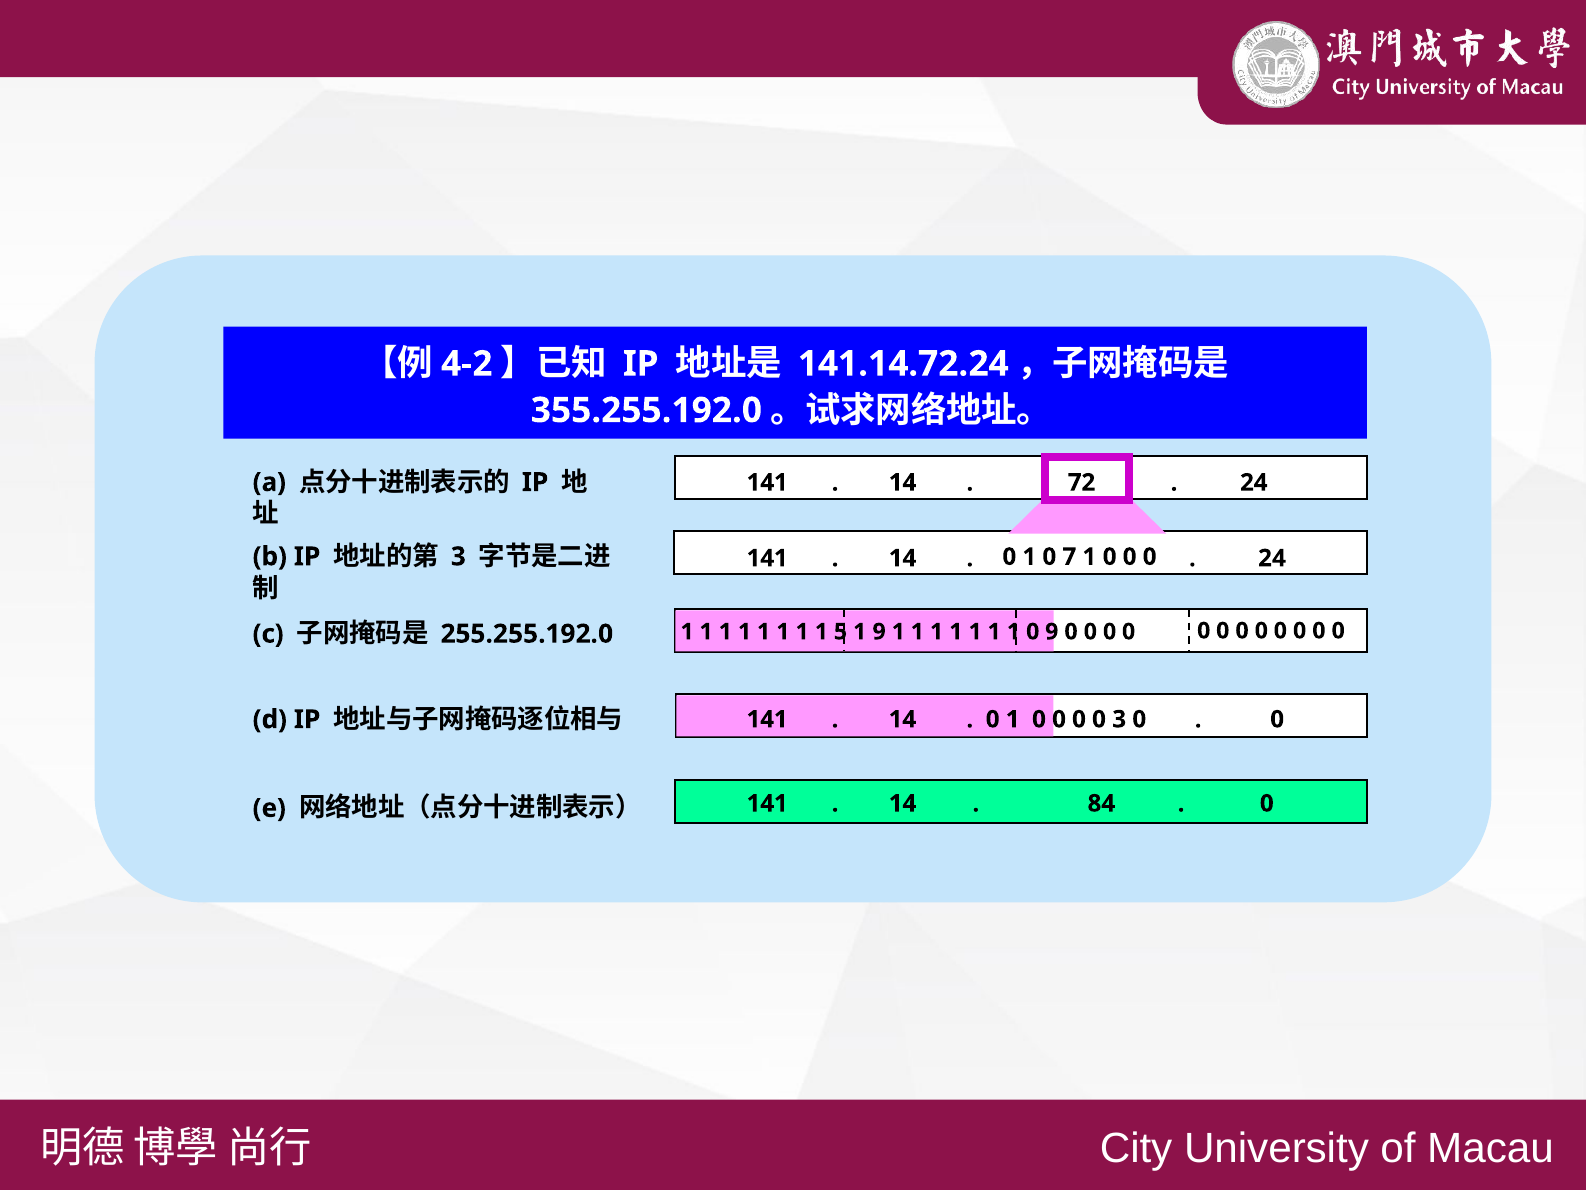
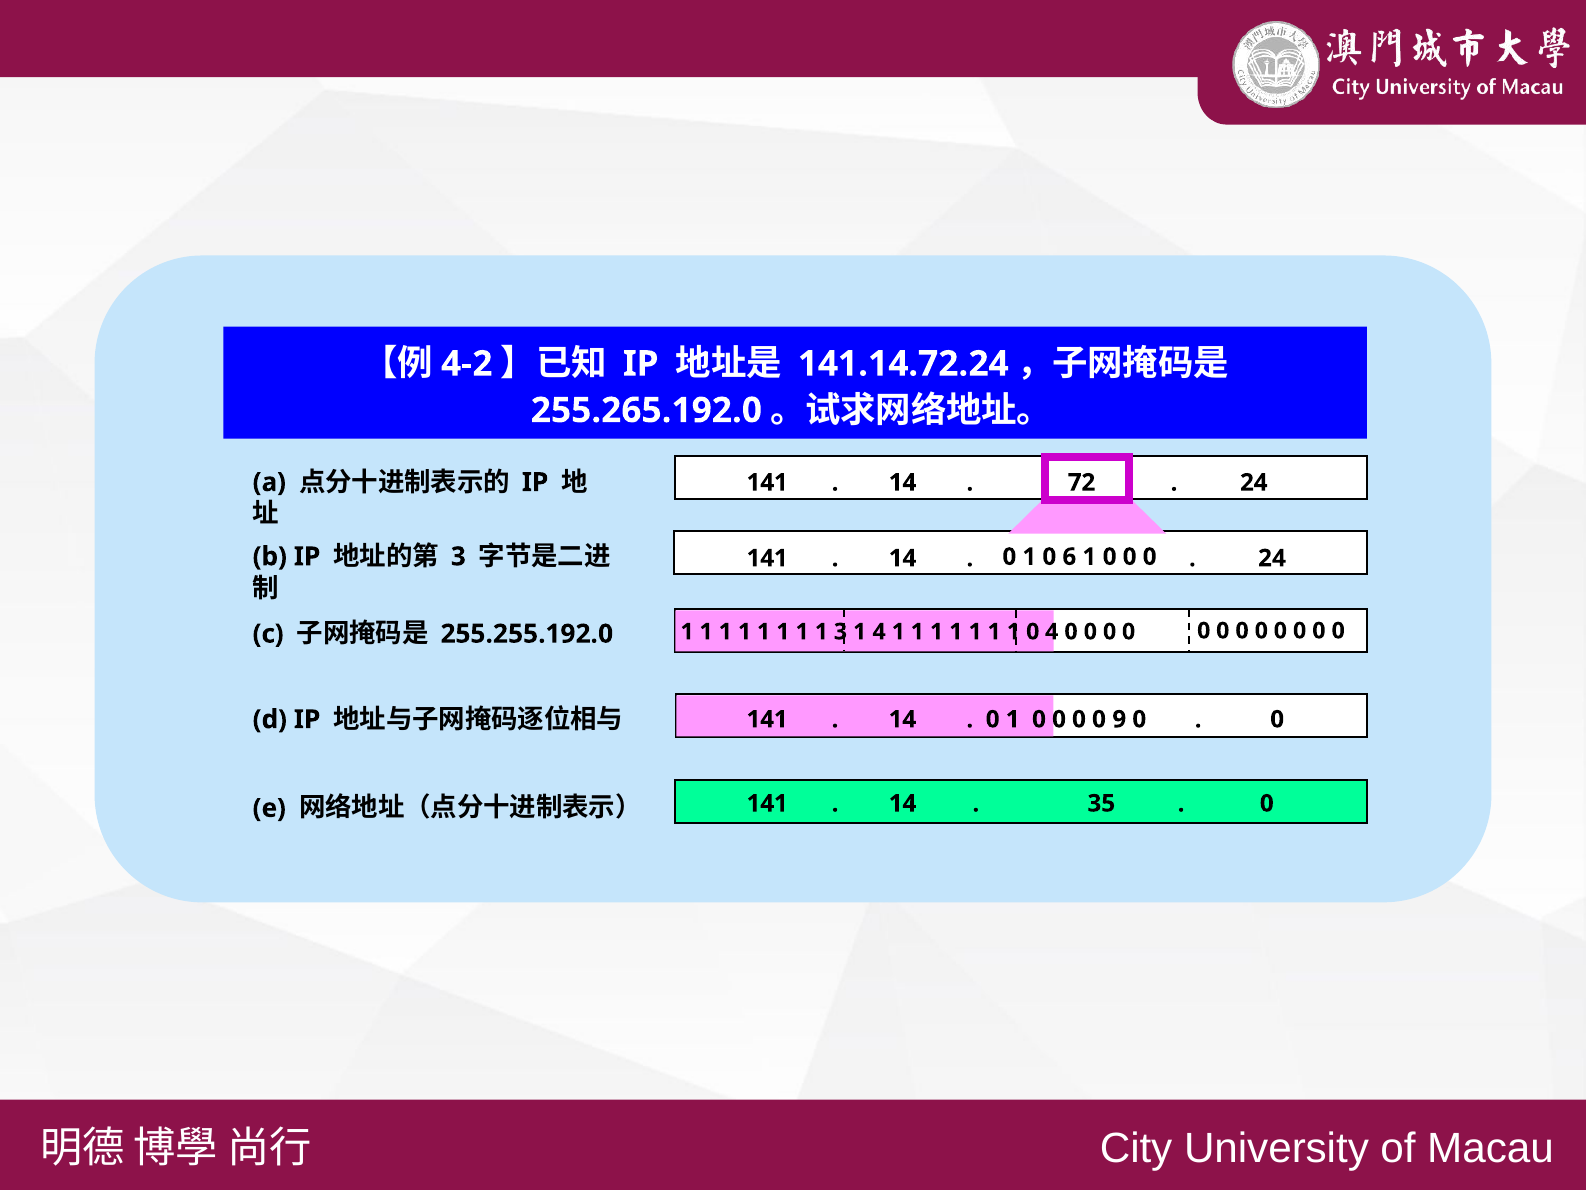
355.255.192.0: 355.255.192.0 -> 255.265.192.0 (646, 410)
7: 7 -> 6 (1069, 557)
1 5: 5 -> 3 (840, 631)
1 9: 9 -> 4 (879, 631)
0 9: 9 -> 4 (1052, 631)
0 3: 3 -> 9 (1119, 719)
84: 84 -> 35 (1101, 803)
